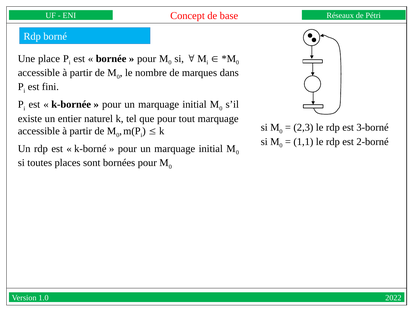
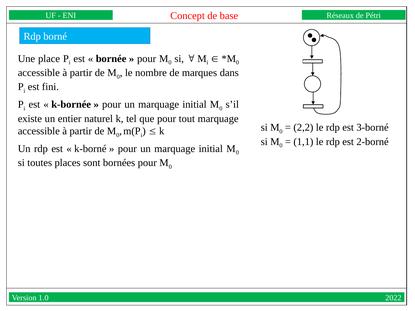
2,3: 2,3 -> 2,2 (303, 128)
